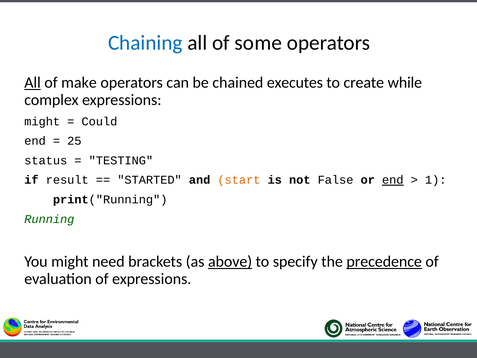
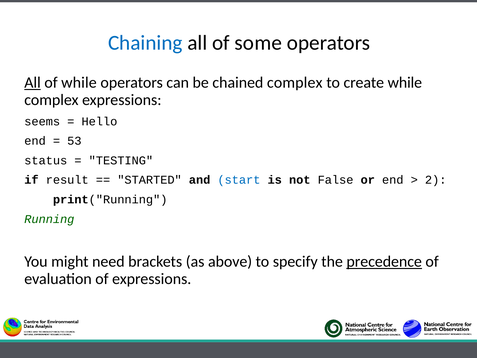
of make: make -> while (79, 83)
chained executes: executes -> complex (295, 83)
might: might -> seems (42, 121)
Could: Could -> Hello (99, 121)
25: 25 -> 53 (74, 141)
start colour: orange -> blue (239, 180)
end underline: present -> none (393, 180)
1: 1 -> 2 (436, 180)
above underline: present -> none (230, 262)
